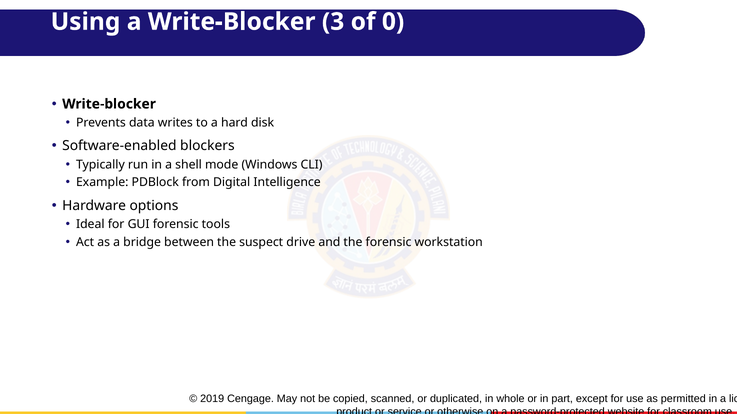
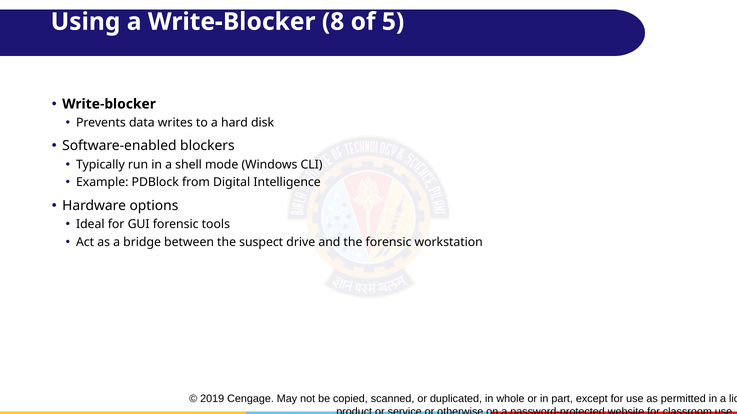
3: 3 -> 8 (333, 22)
0: 0 -> 5 (393, 22)
